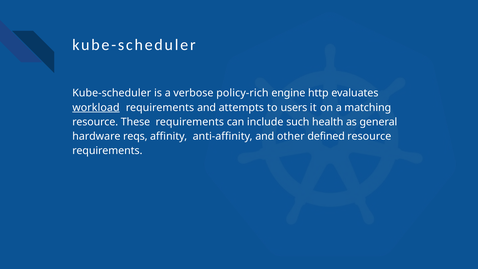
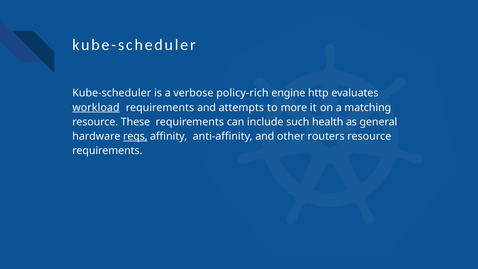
users: users -> more (294, 107)
reqs underline: none -> present (135, 136)
defined: defined -> routers (326, 136)
